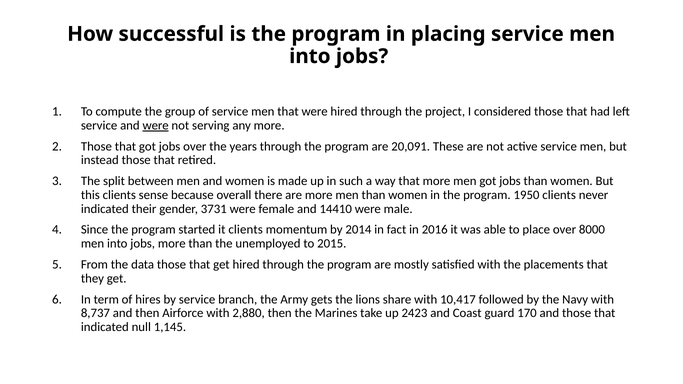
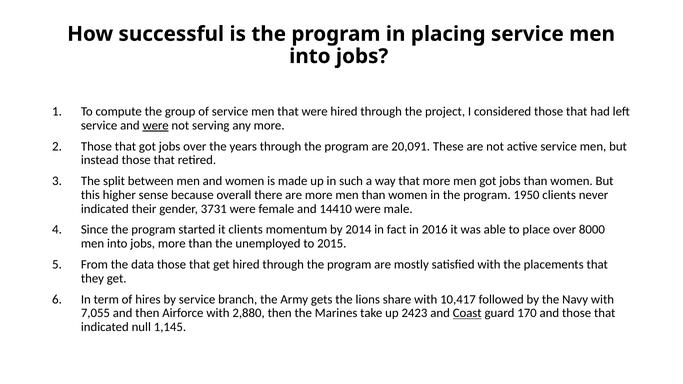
this clients: clients -> higher (119, 195)
8,737: 8,737 -> 7,055 (95, 313)
Coast underline: none -> present (467, 313)
